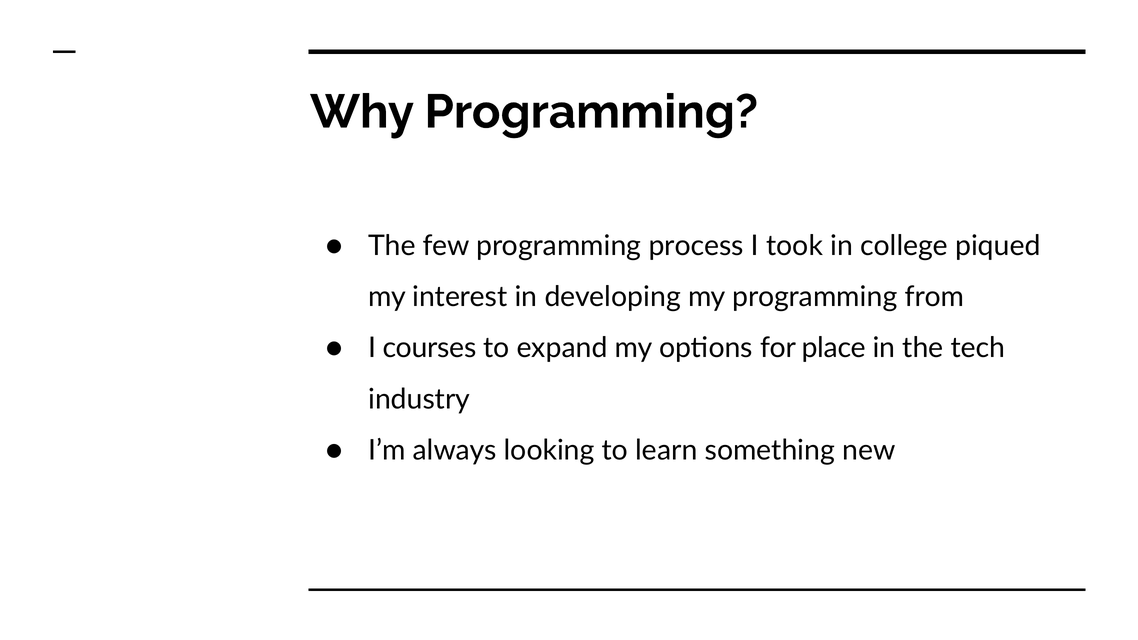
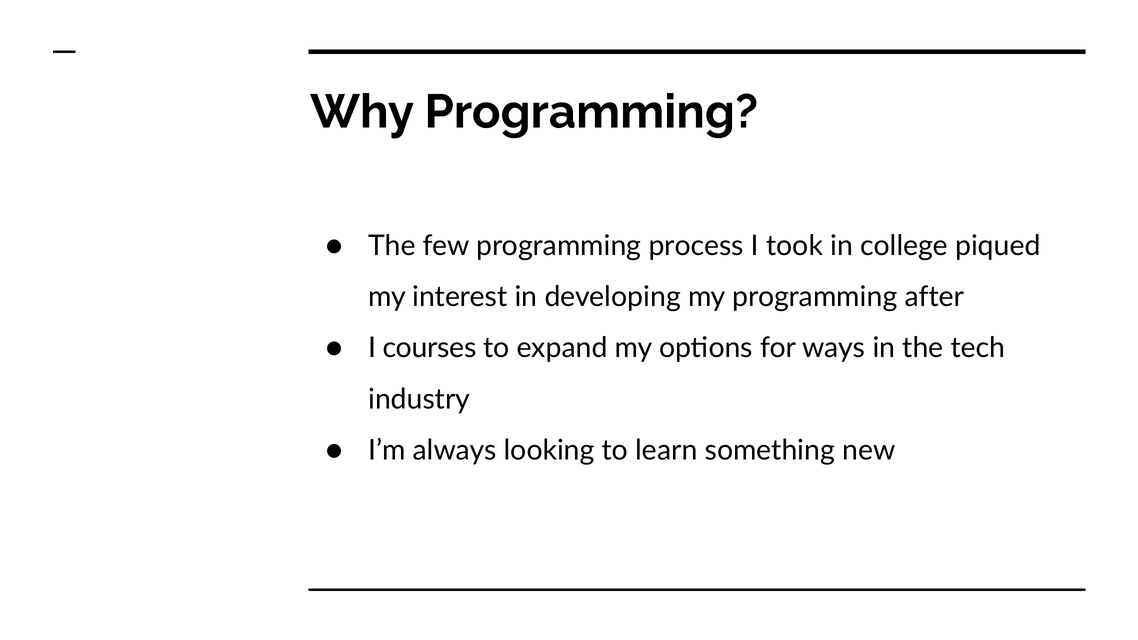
from: from -> after (934, 297)
place: place -> ways (834, 348)
